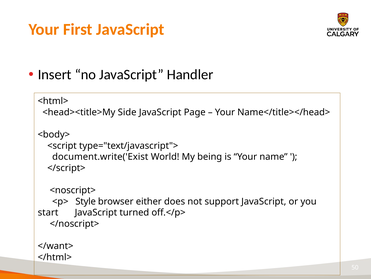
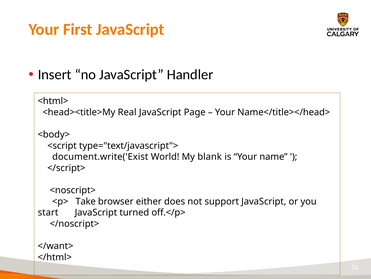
Side: Side -> Real (127, 112)
being: being -> blank (210, 156)
Style: Style -> Take (86, 201)
